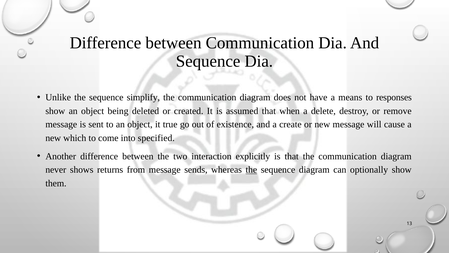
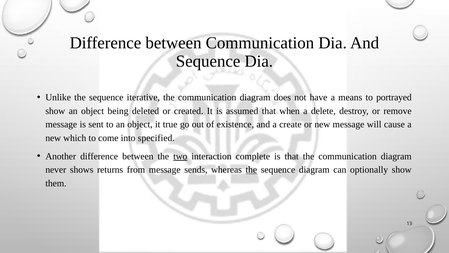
simplify: simplify -> iterative (143, 97)
responses: responses -> portrayed (394, 97)
two underline: none -> present (180, 156)
explicitly: explicitly -> complete (253, 156)
